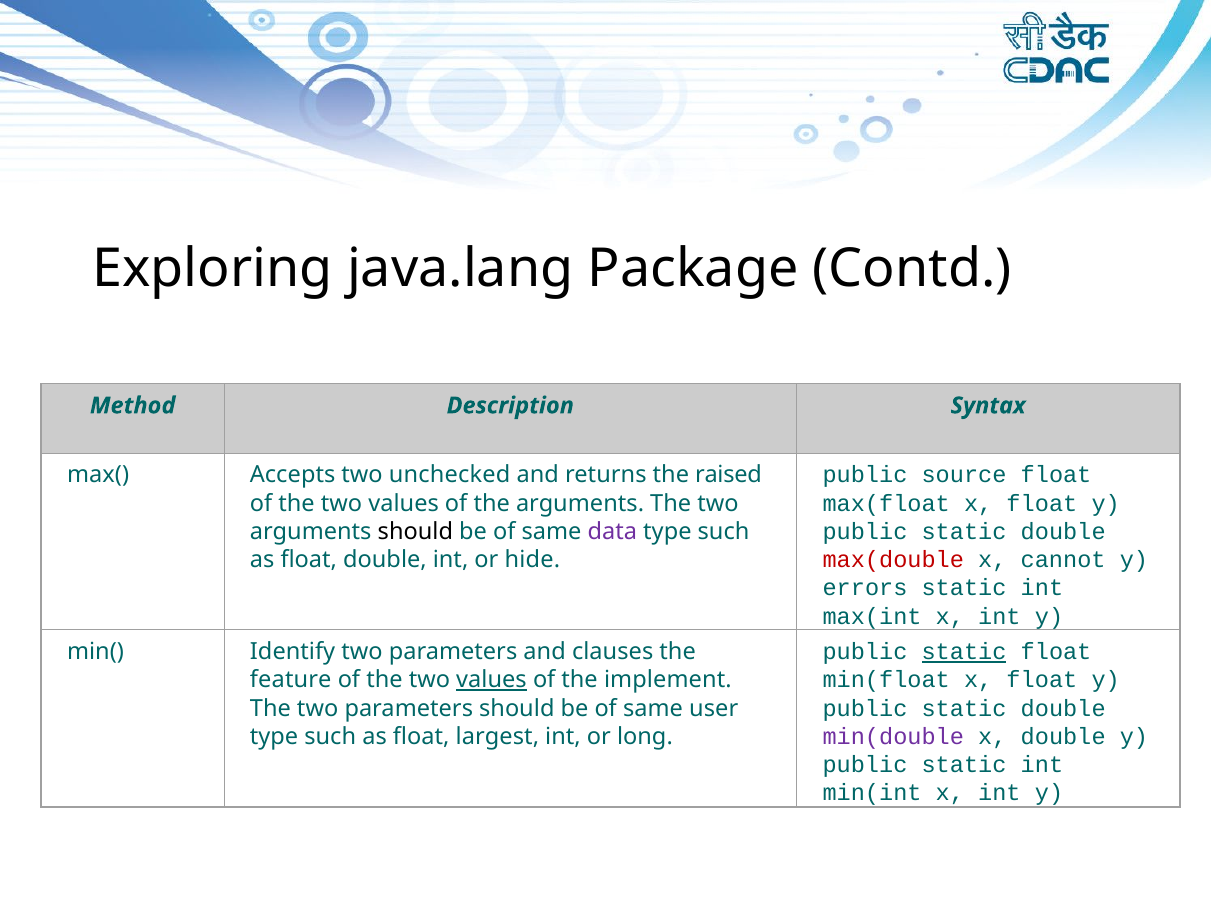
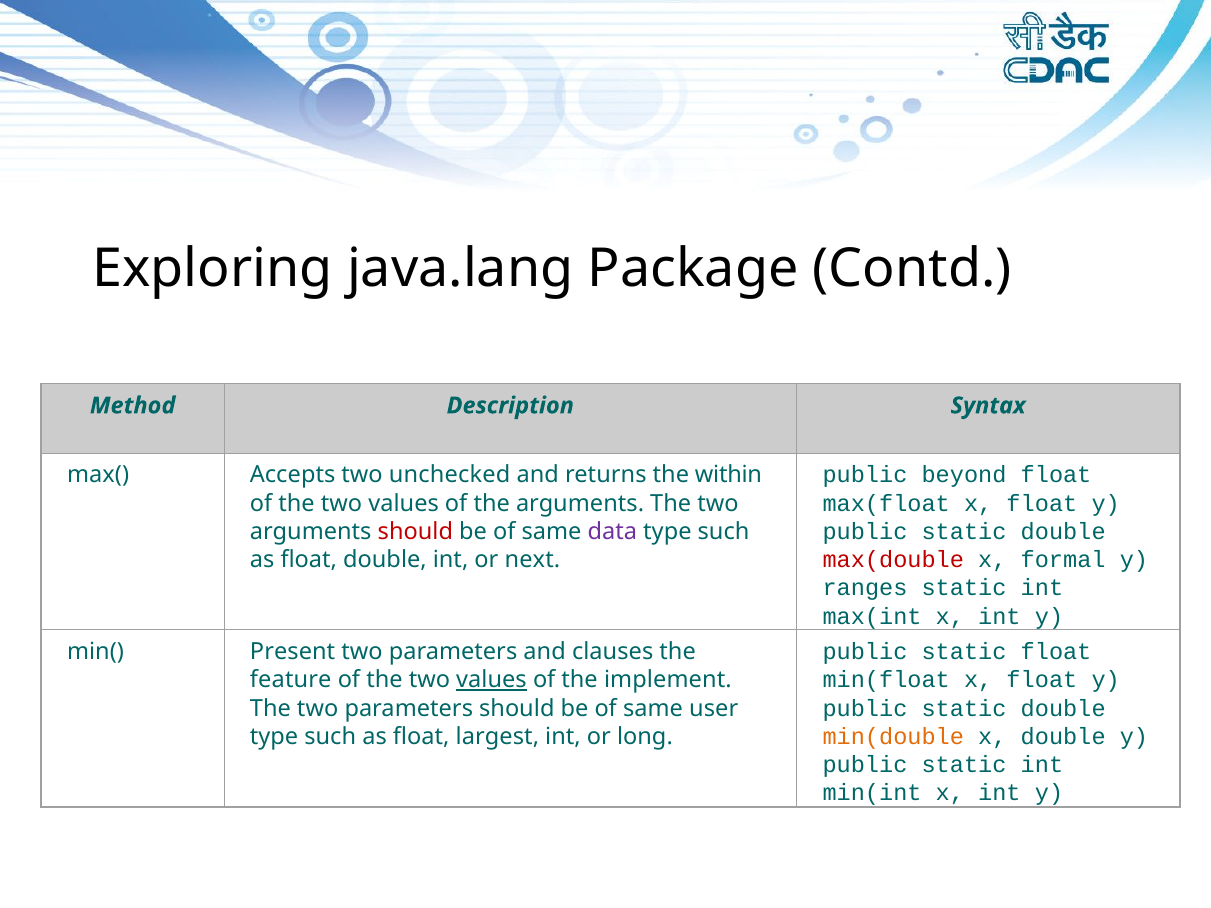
source: source -> beyond (964, 475)
raised: raised -> within (728, 475)
should colour: black -> red (415, 532)
cannot: cannot -> formal (1063, 560)
hide: hide -> next (532, 560)
errors: errors -> ranges (865, 588)
static underline: present -> none (964, 652)
Identify: Identify -> Present (293, 652)
min(double colour: purple -> orange (893, 737)
